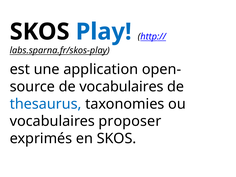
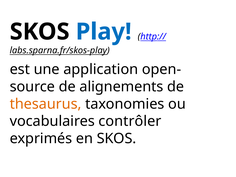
de vocabulaires: vocabulaires -> alignements (121, 87)
thesaurus colour: blue -> orange (46, 104)
proposer: proposer -> contrôler (130, 121)
